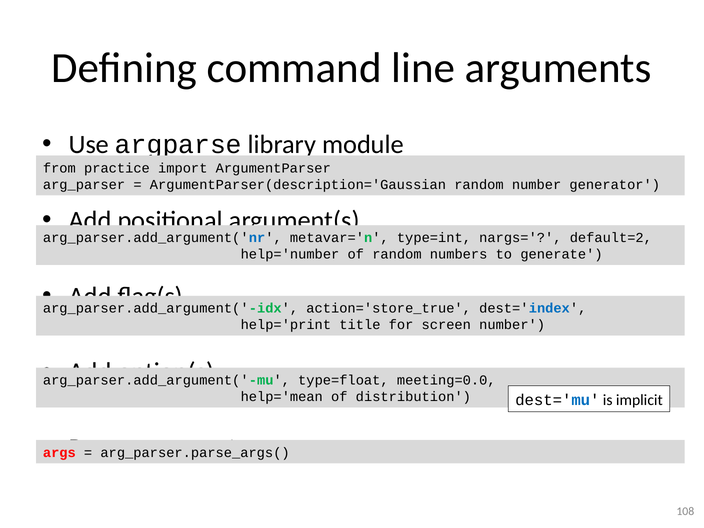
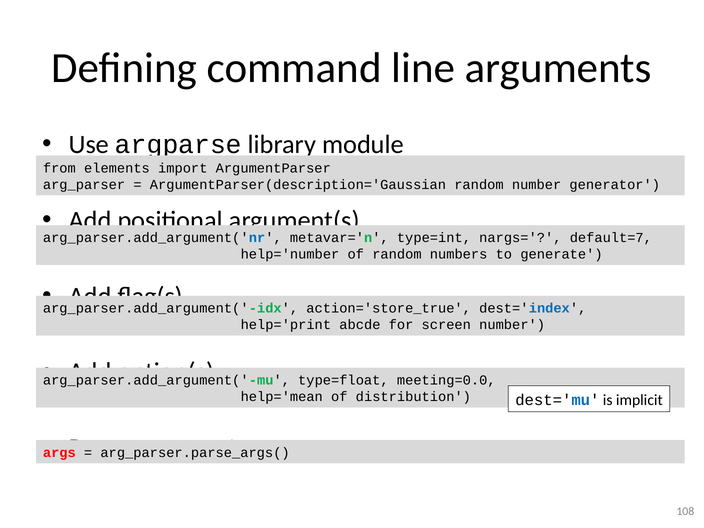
practice: practice -> elements (117, 168)
default=2: default=2 -> default=7 (611, 238)
title: title -> abcde (360, 325)
